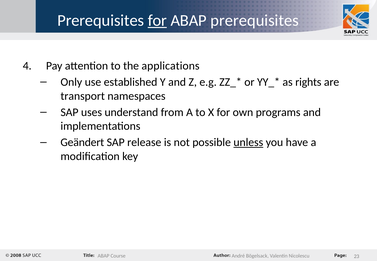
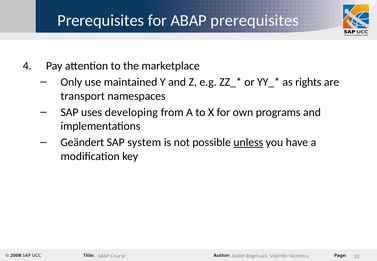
for underline: present -> none (157, 20)
applications: applications -> marketplace (171, 66)
established: established -> maintained (131, 82)
understand: understand -> developing (131, 112)
release: release -> system (144, 142)
